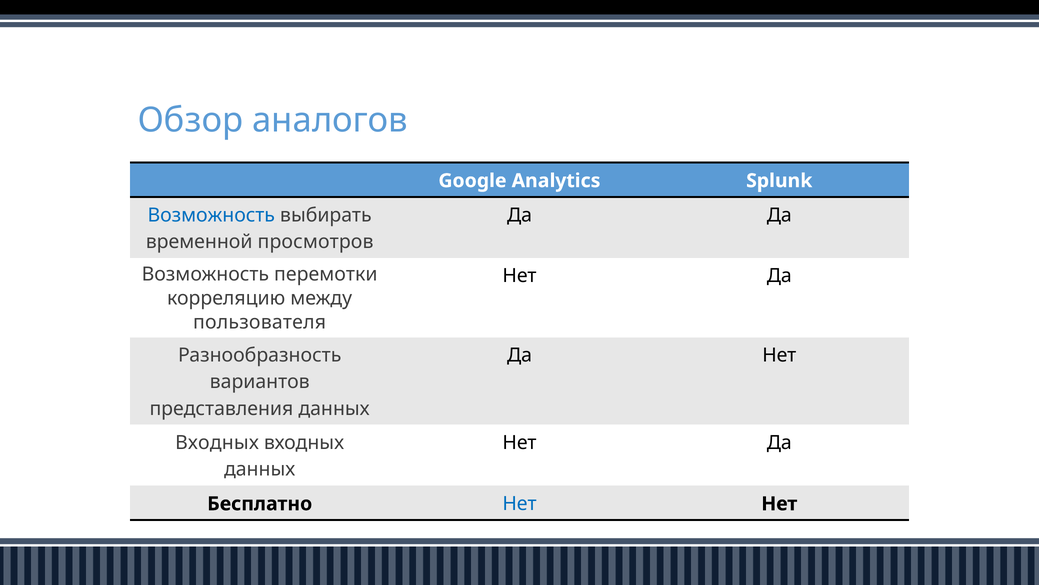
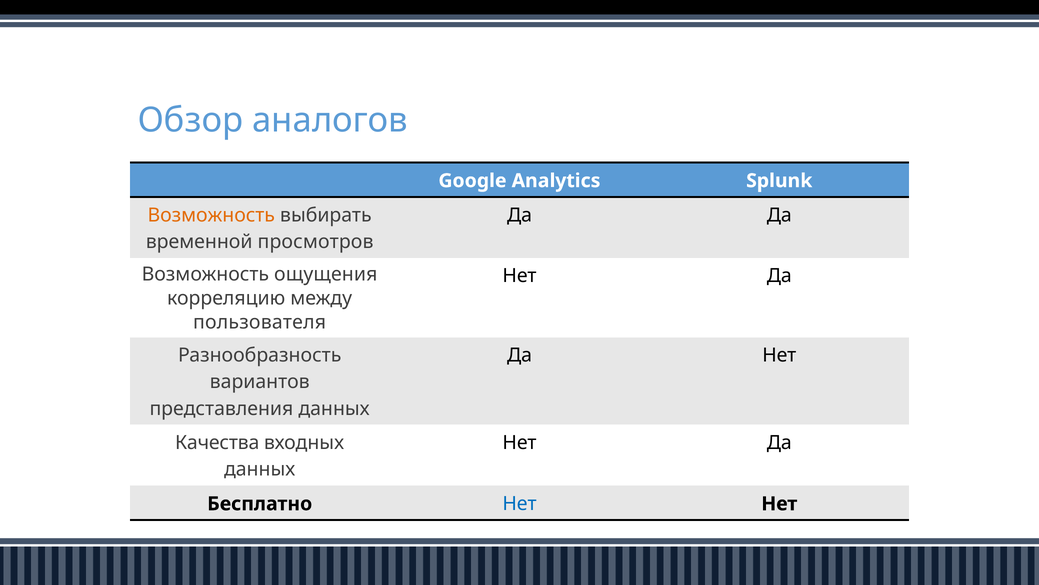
Возможность colour: blue -> orange (211, 215)
перемотки: перемотки -> ощущения (326, 274)
Входных: Входных -> Качества (217, 443)
